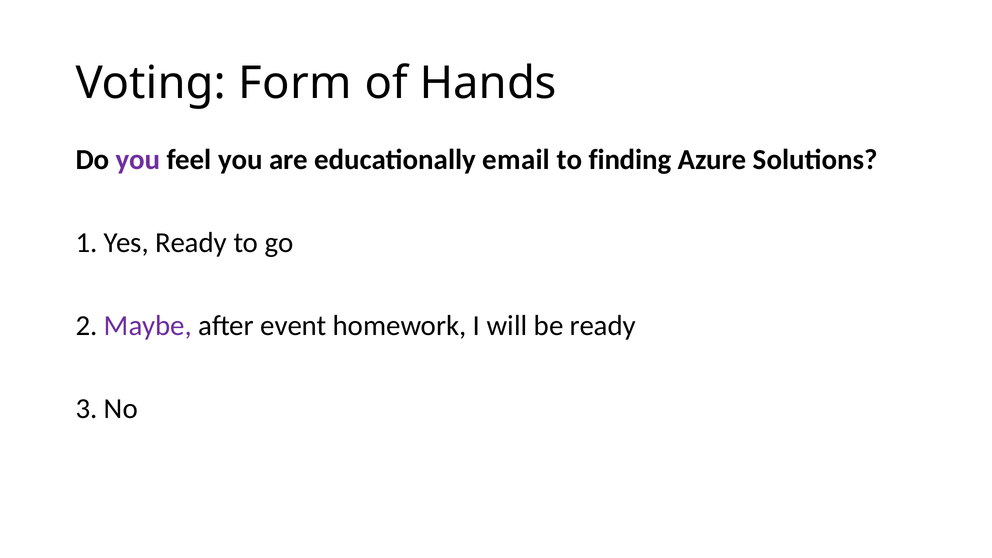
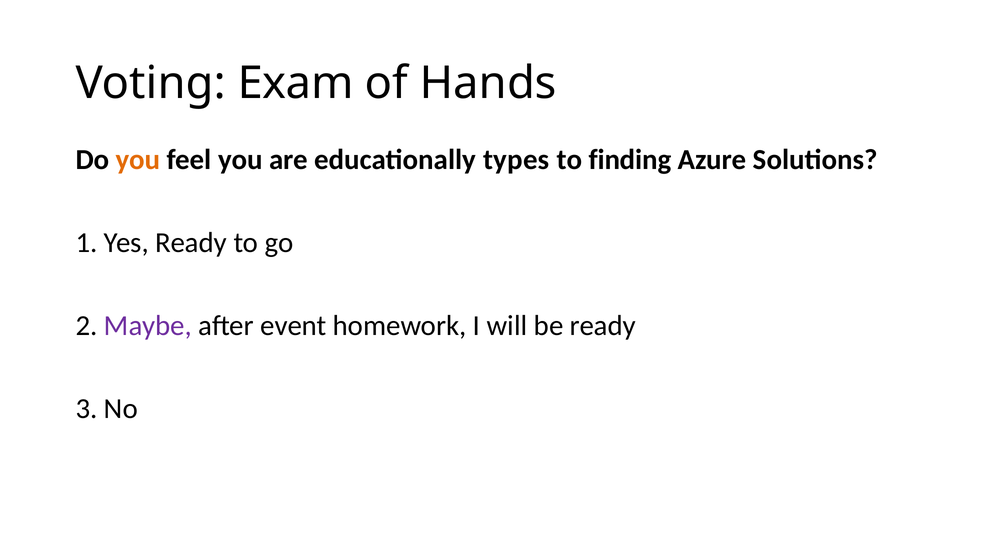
Form: Form -> Exam (296, 83)
you colour: purple -> orange (138, 159)
email: email -> types (516, 159)
